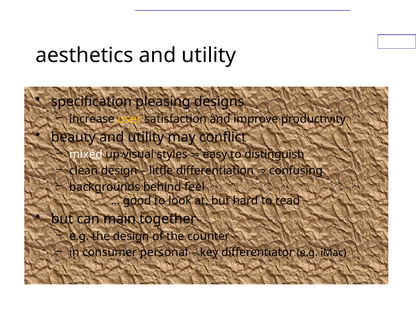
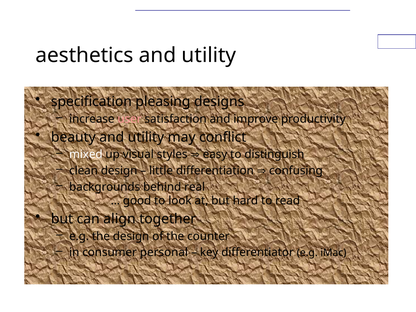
user colour: yellow -> pink (129, 119)
feel: feel -> real (195, 187)
main: main -> align (119, 219)
